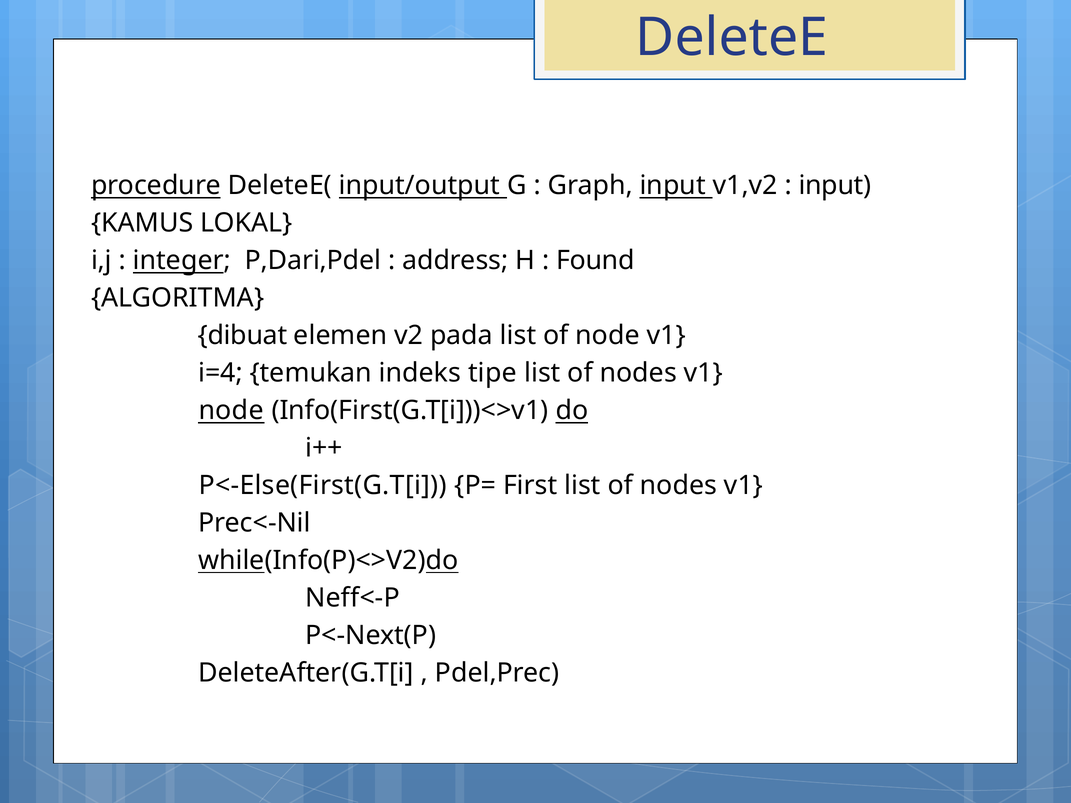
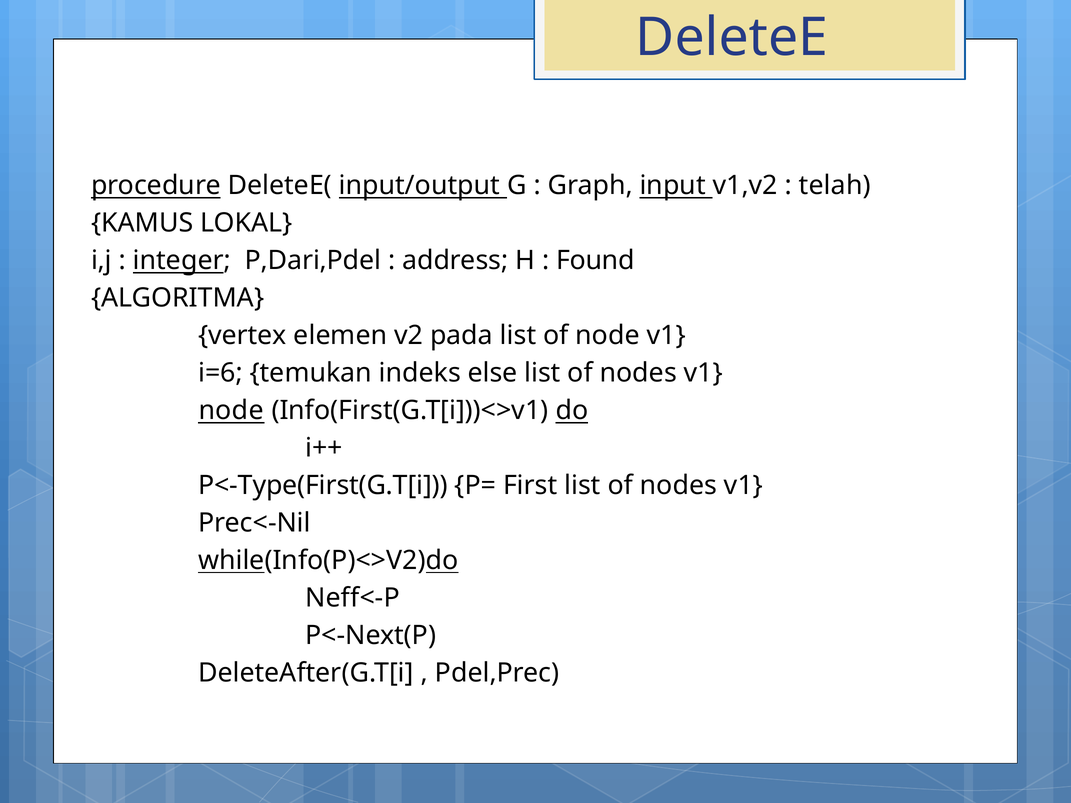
input: input -> telah (835, 186)
dibuat: dibuat -> vertex (242, 336)
i=4: i=4 -> i=6 (220, 373)
tipe: tipe -> else (493, 373)
P<-Else(First(G.T[i: P<-Else(First(G.T[i -> P<-Type(First(G.T[i (323, 486)
